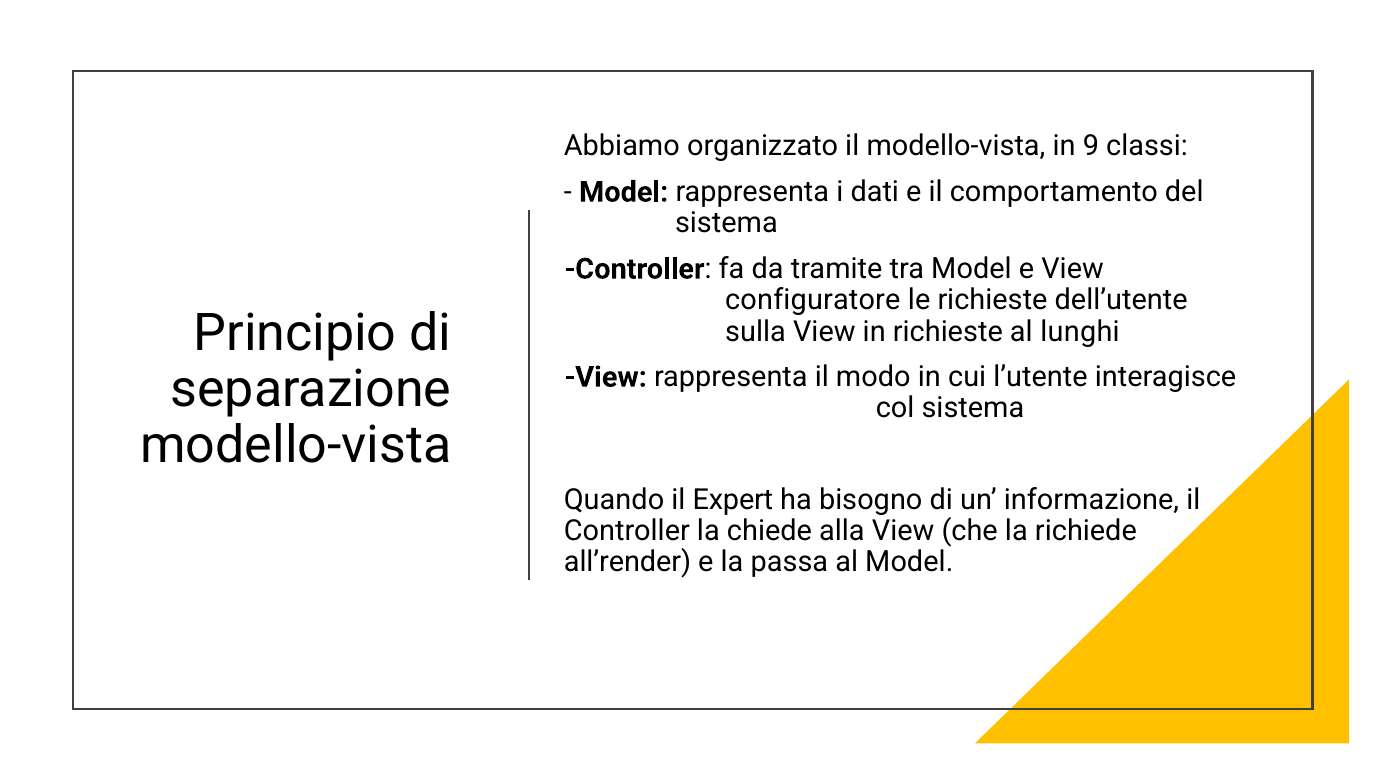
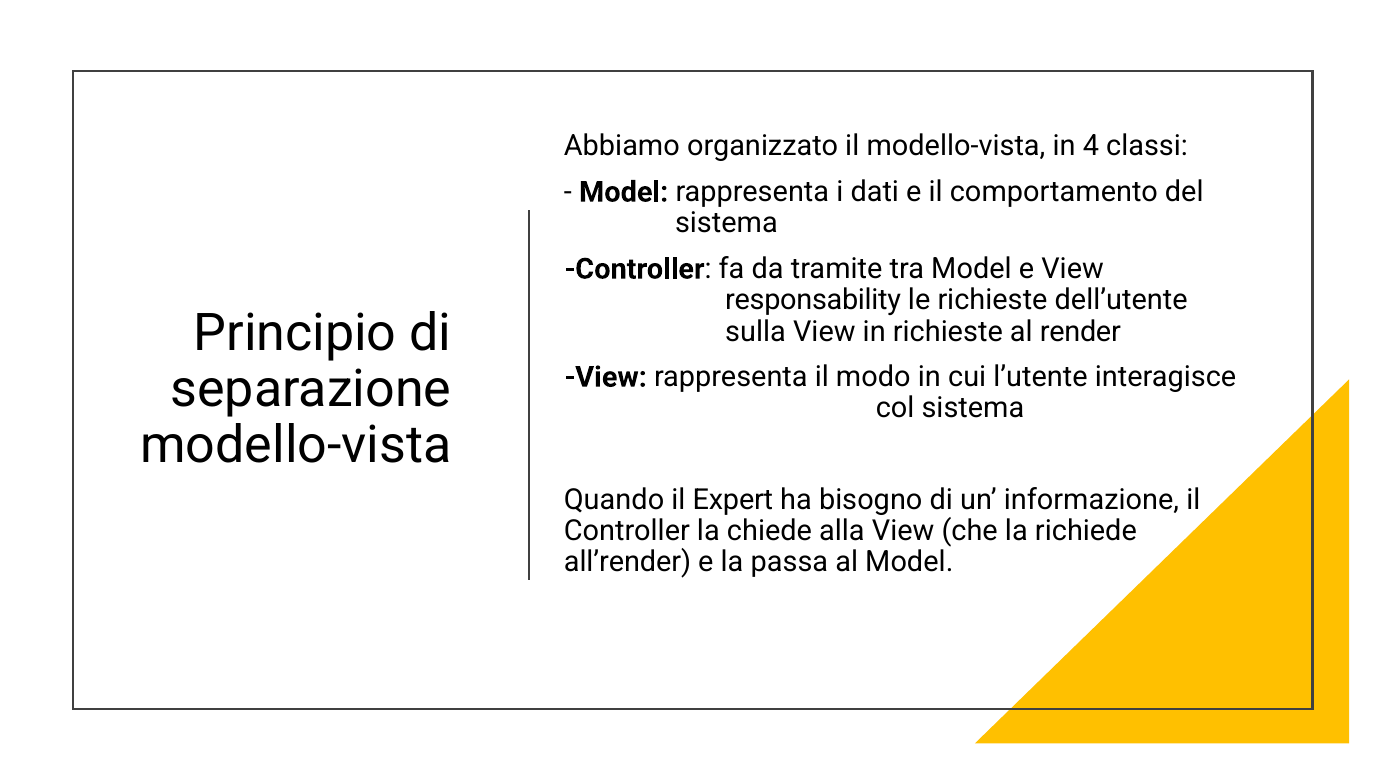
9: 9 -> 4 (1091, 146)
configuratore: configuratore -> responsability (813, 300)
lunghi: lunghi -> render (1080, 331)
